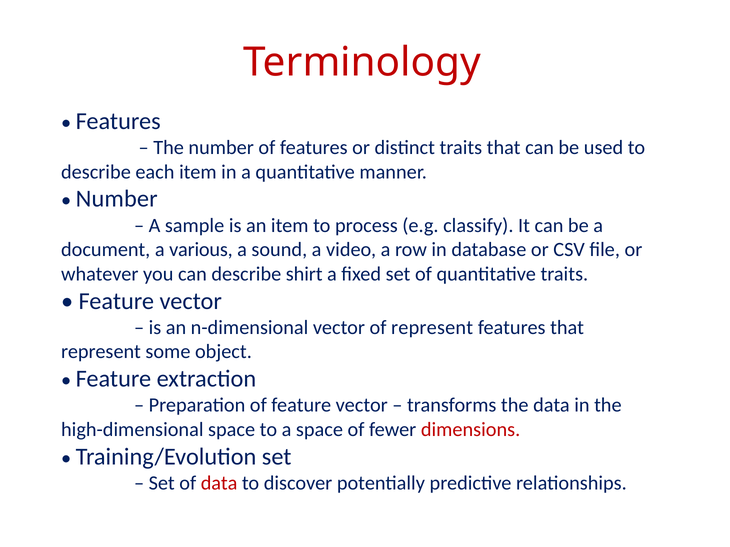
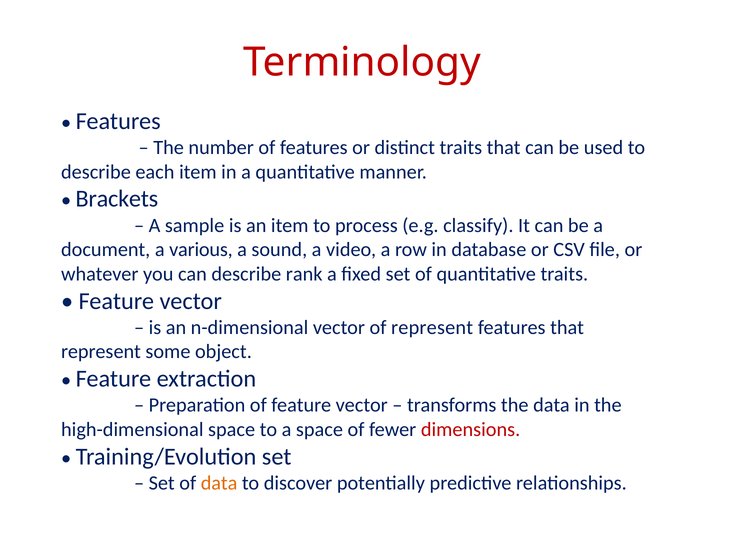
Number: Number -> Brackets (117, 199)
shirt: shirt -> rank (304, 274)
data colour: red -> orange (219, 484)
